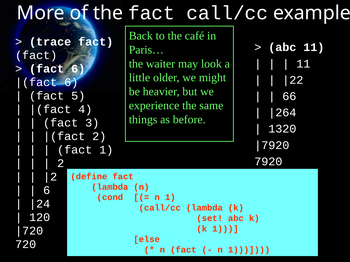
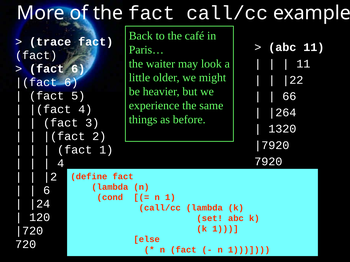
2: 2 -> 4 (61, 164)
